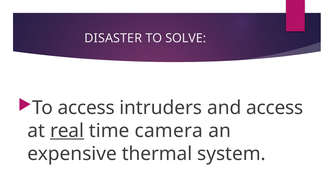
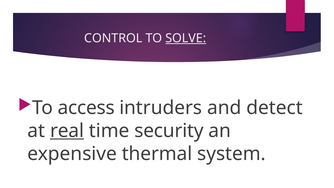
DISASTER: DISASTER -> CONTROL (113, 38)
SOLVE underline: none -> present (186, 38)
and access: access -> detect (275, 108)
camera: camera -> security (169, 131)
